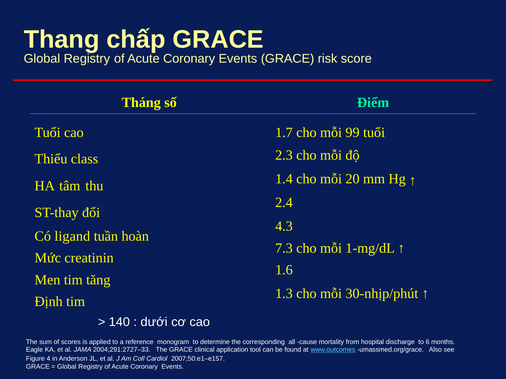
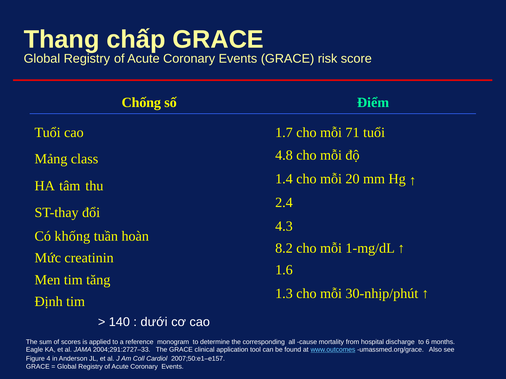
Tháng: Tháng -> Chống (141, 103)
99: 99 -> 71 (353, 133)
2.3: 2.3 -> 4.8 (284, 156)
Thiểu: Thiểu -> Mảng (51, 159)
ligand: ligand -> khống (72, 236)
7.3: 7.3 -> 8.2 (284, 248)
